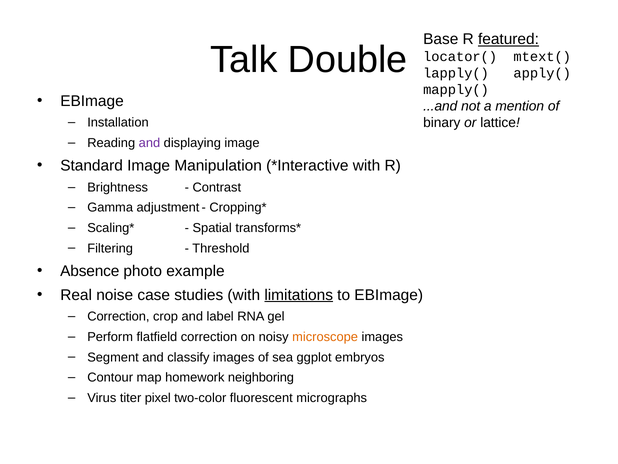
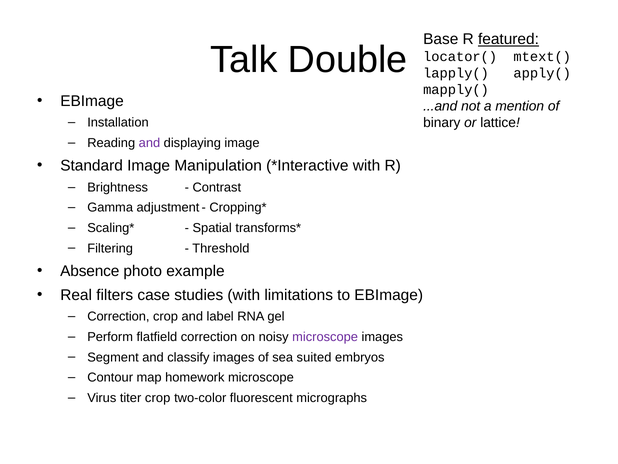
noise: noise -> filters (115, 295)
limitations underline: present -> none (299, 295)
microscope colour: orange -> purple (325, 337)
ggplot: ggplot -> suited (314, 357)
homework neighboring: neighboring -> microscope (261, 377)
titer pixel: pixel -> crop (158, 397)
